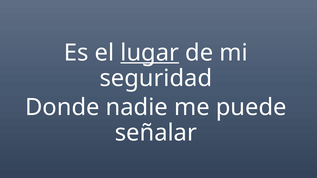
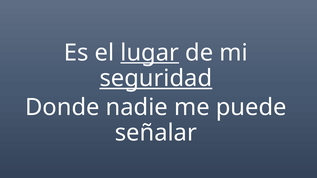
seguridad underline: none -> present (156, 78)
